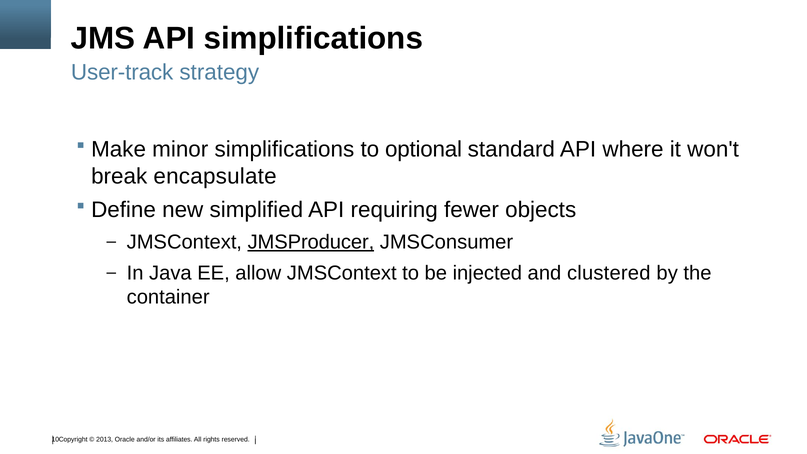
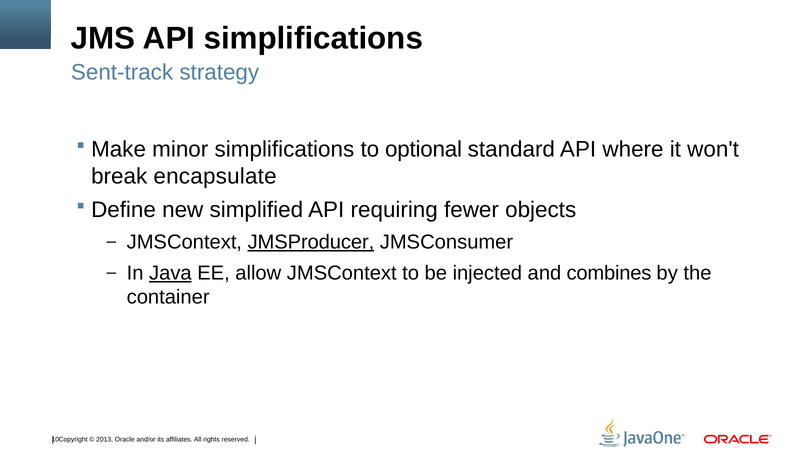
User-track: User-track -> Sent-track (122, 72)
Java underline: none -> present (170, 273)
clustered: clustered -> combines (609, 273)
